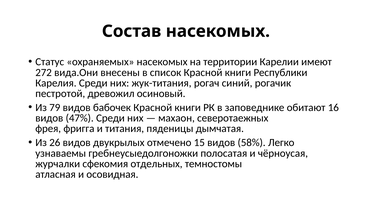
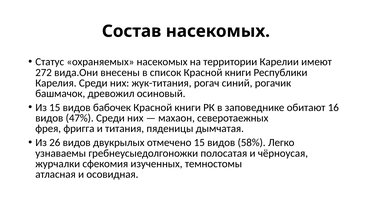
пестротой: пестротой -> башмачок (60, 94)
Из 79: 79 -> 15 (55, 108)
отдельных: отдельных -> изученных (157, 164)
